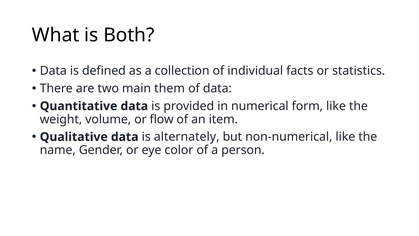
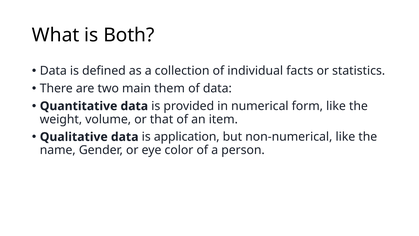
flow: flow -> that (162, 119)
alternately: alternately -> application (187, 137)
